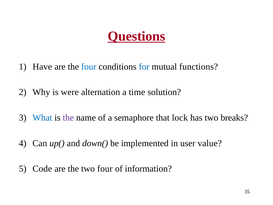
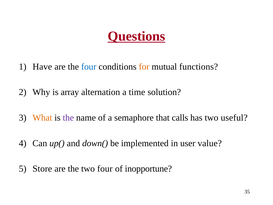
for colour: blue -> orange (144, 67)
were: were -> array (70, 92)
What colour: blue -> orange (42, 118)
lock: lock -> calls (180, 118)
breaks: breaks -> useful (234, 118)
Code: Code -> Store (42, 168)
information: information -> inopportune (148, 168)
